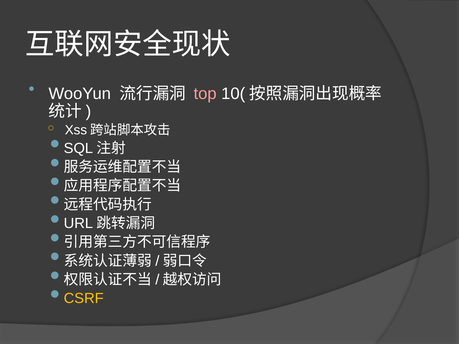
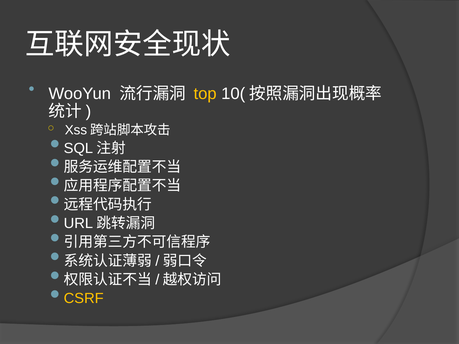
top colour: pink -> yellow (205, 94)
